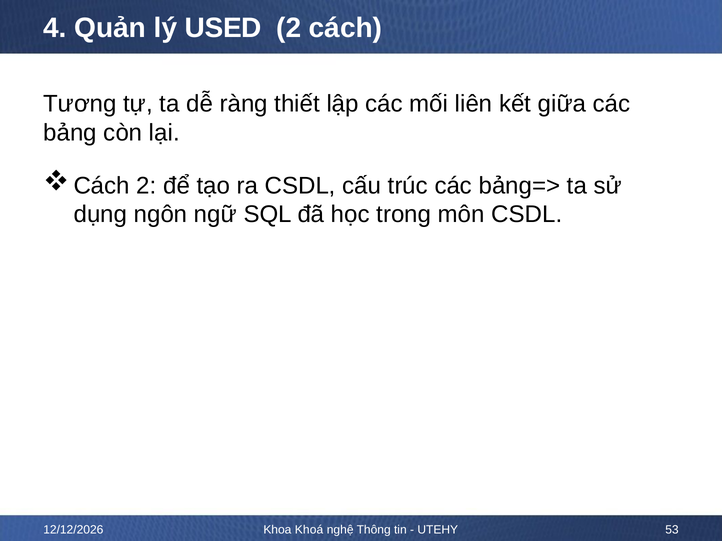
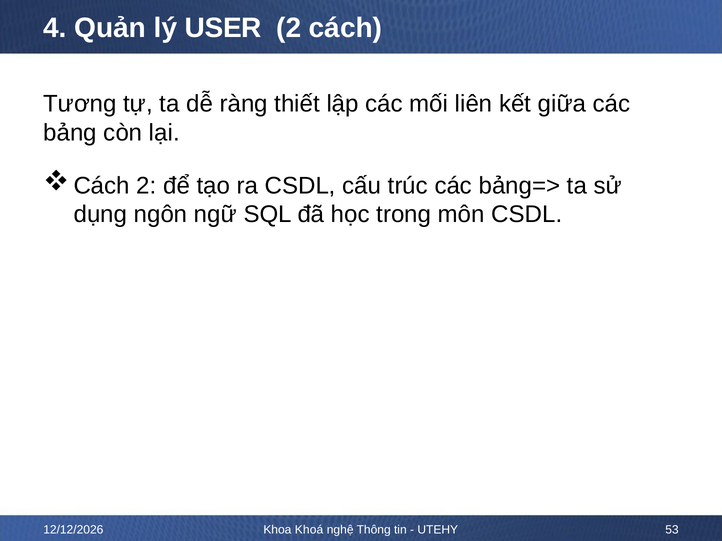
USED: USED -> USER (223, 28)
